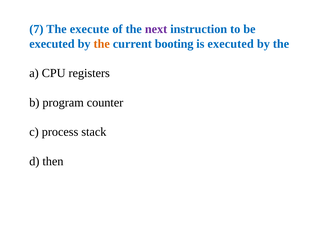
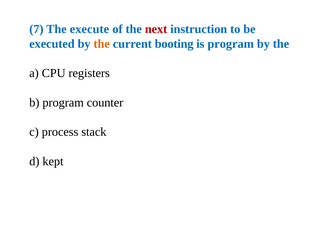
next colour: purple -> red (156, 29)
is executed: executed -> program (231, 44)
then: then -> kept (53, 161)
